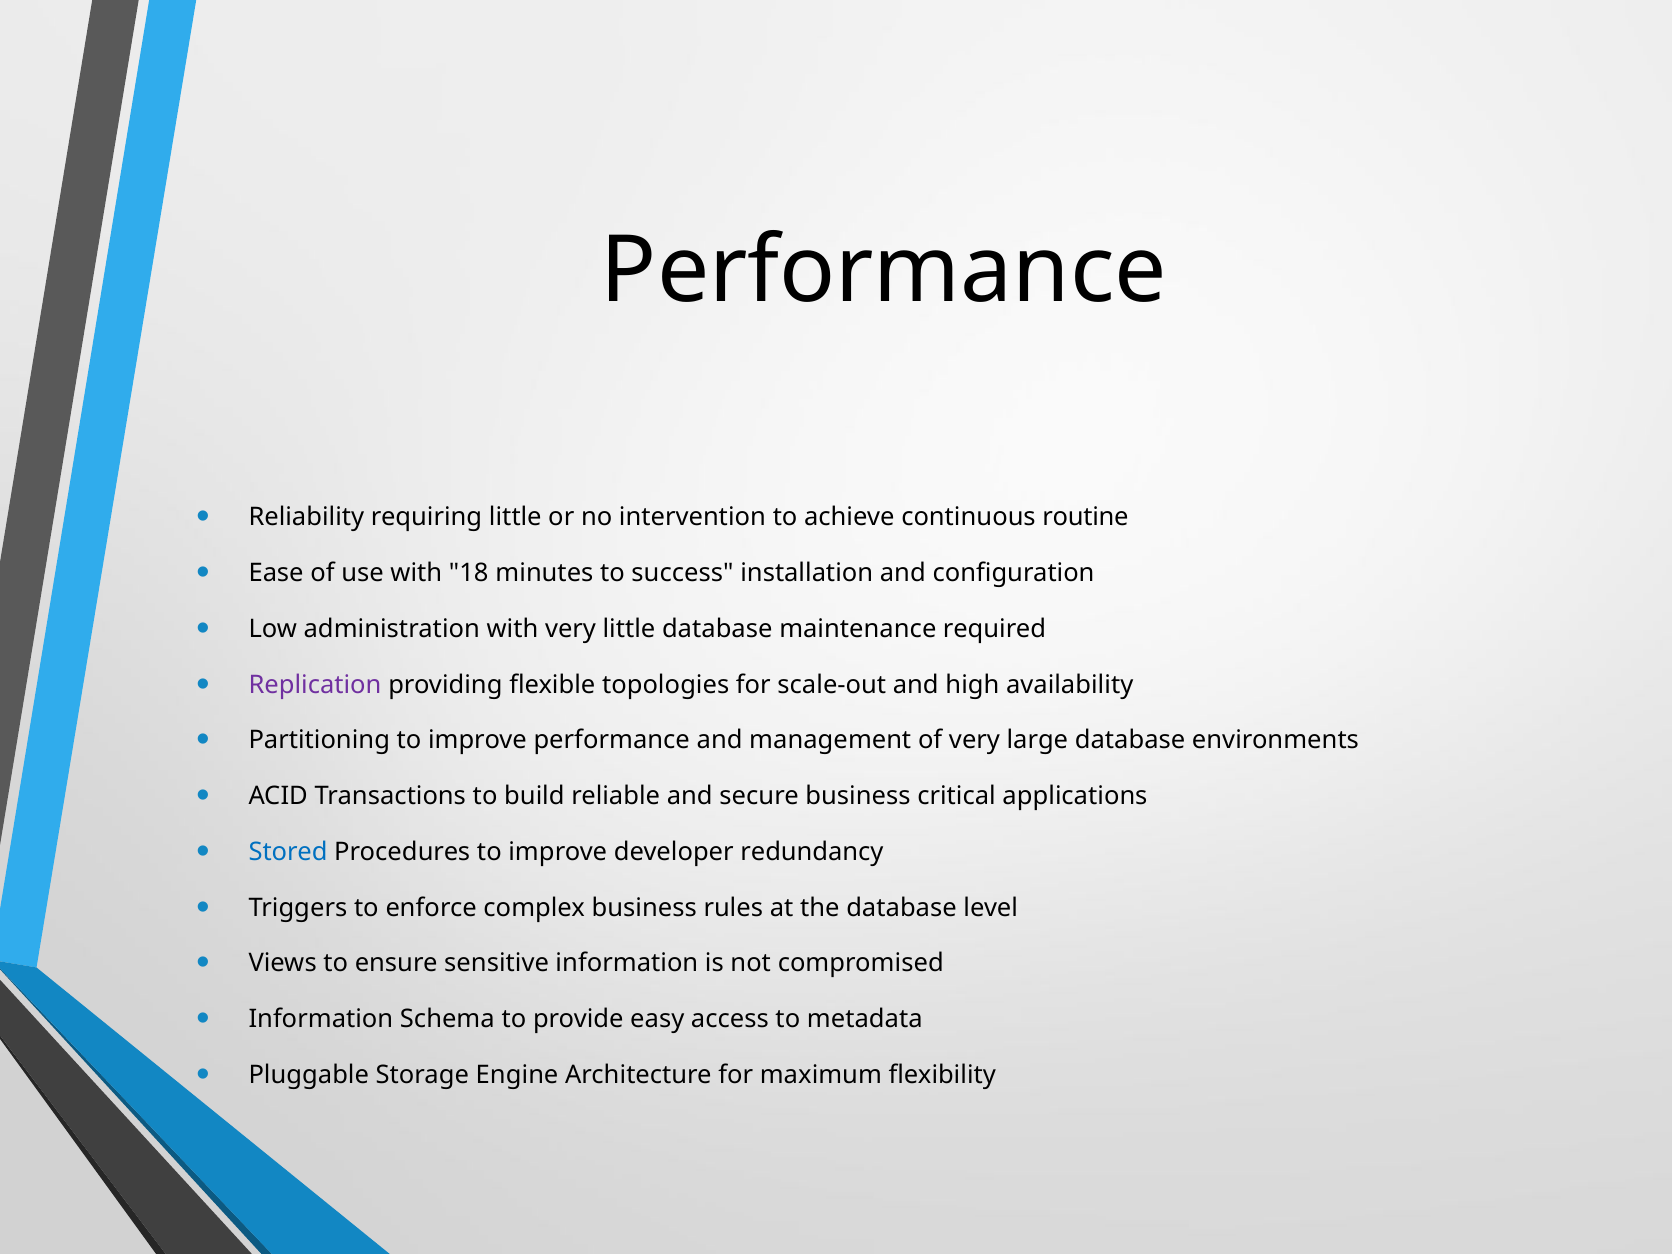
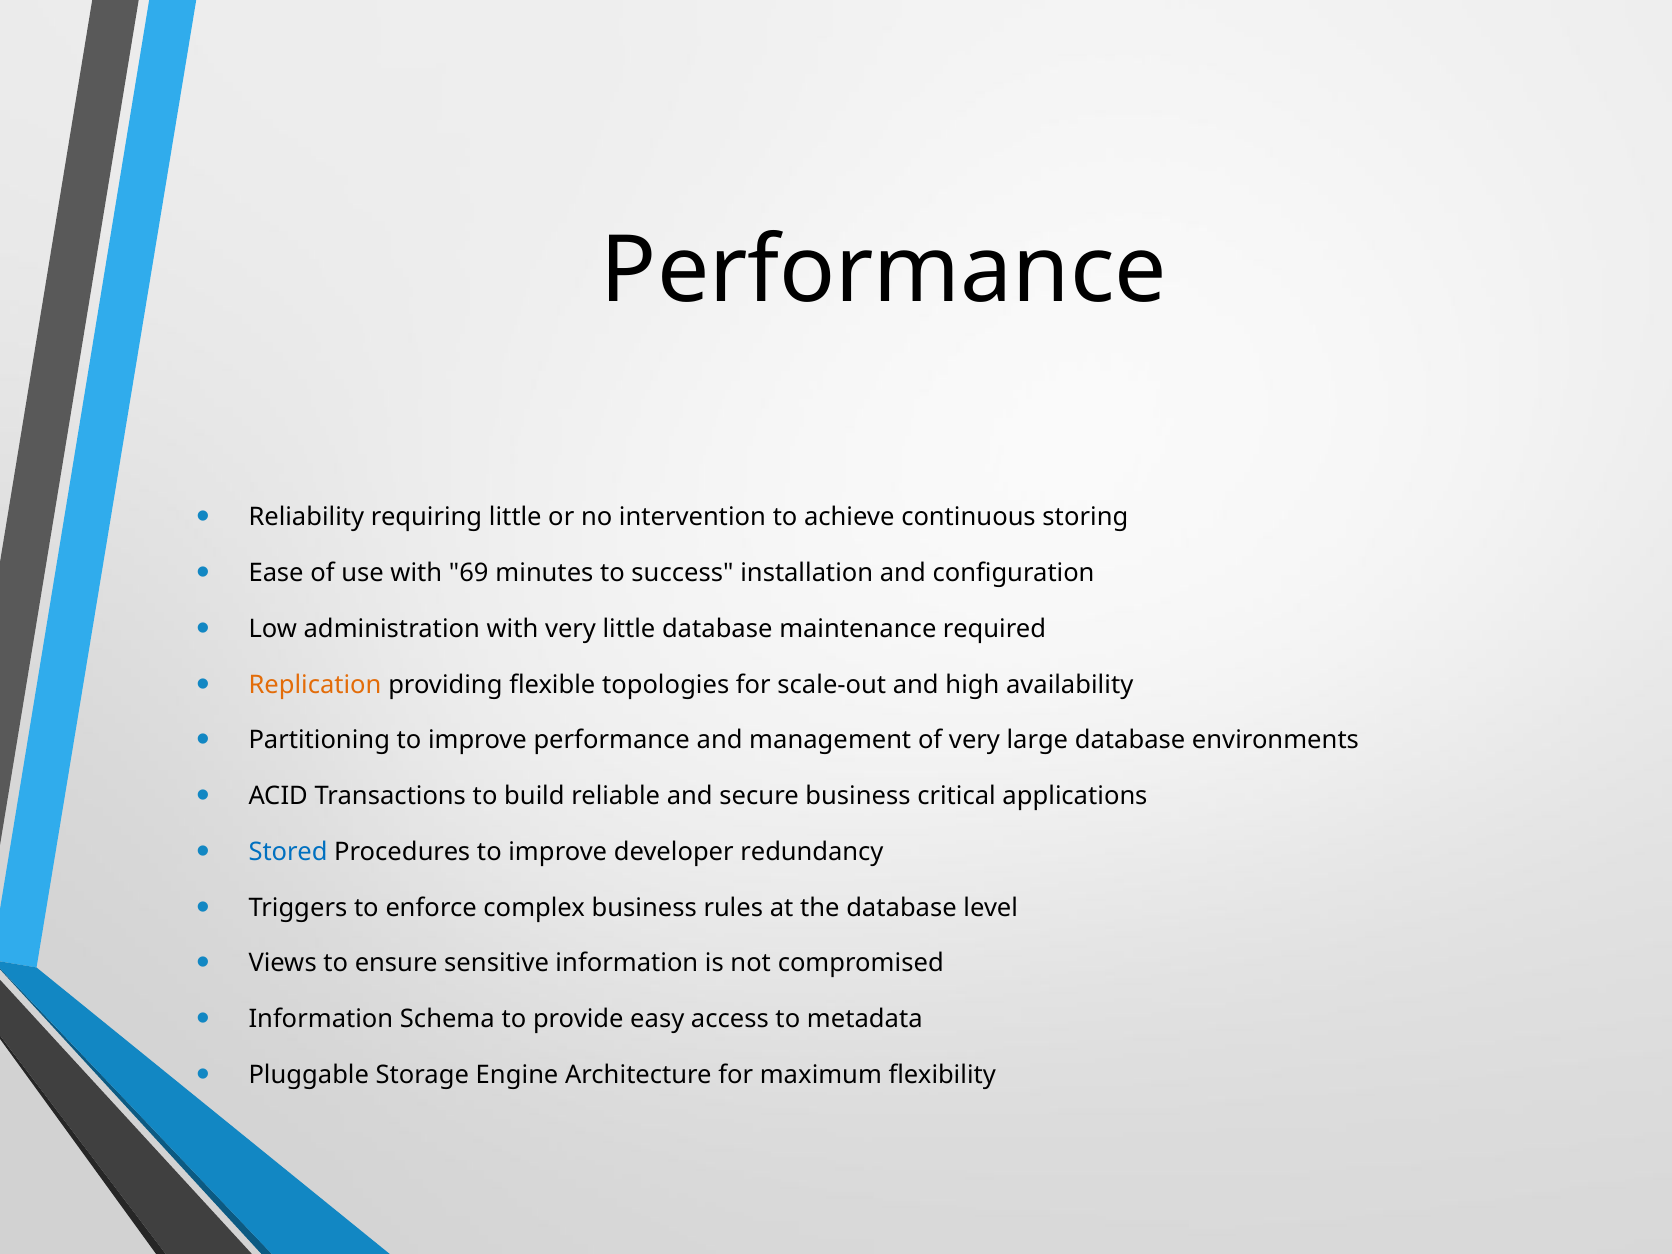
routine: routine -> storing (1085, 518)
18: 18 -> 69 (469, 573)
Replication colour: purple -> orange (315, 685)
